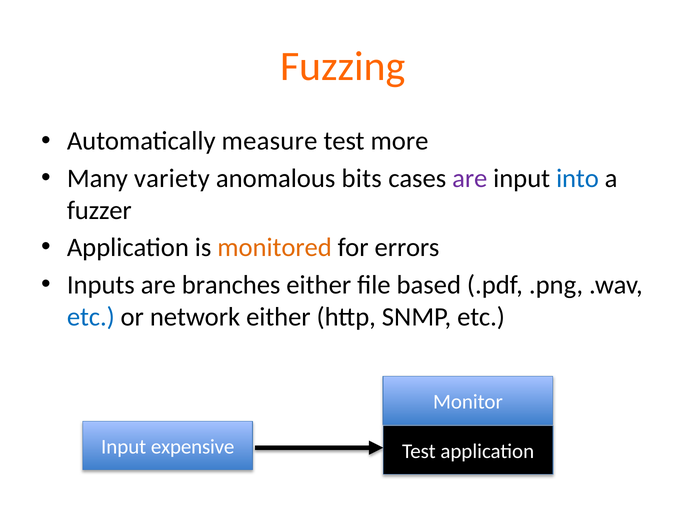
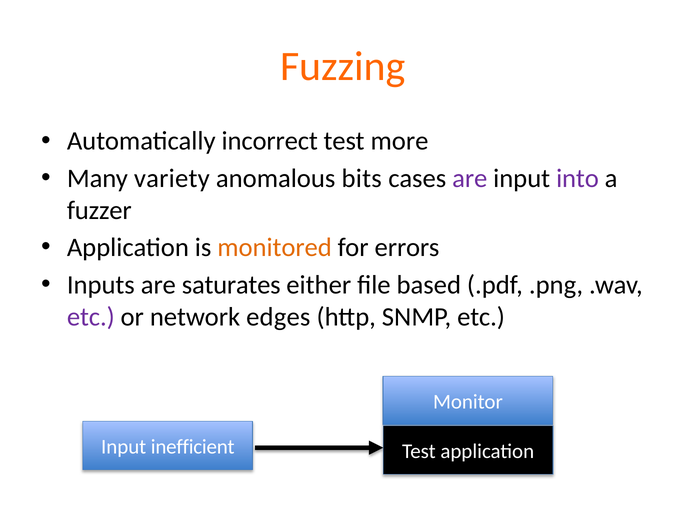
measure: measure -> incorrect (270, 141)
into colour: blue -> purple (577, 179)
branches: branches -> saturates (231, 285)
etc colour: blue -> purple (91, 317)
network either: either -> edges (278, 317)
expensive: expensive -> inefficient (193, 447)
